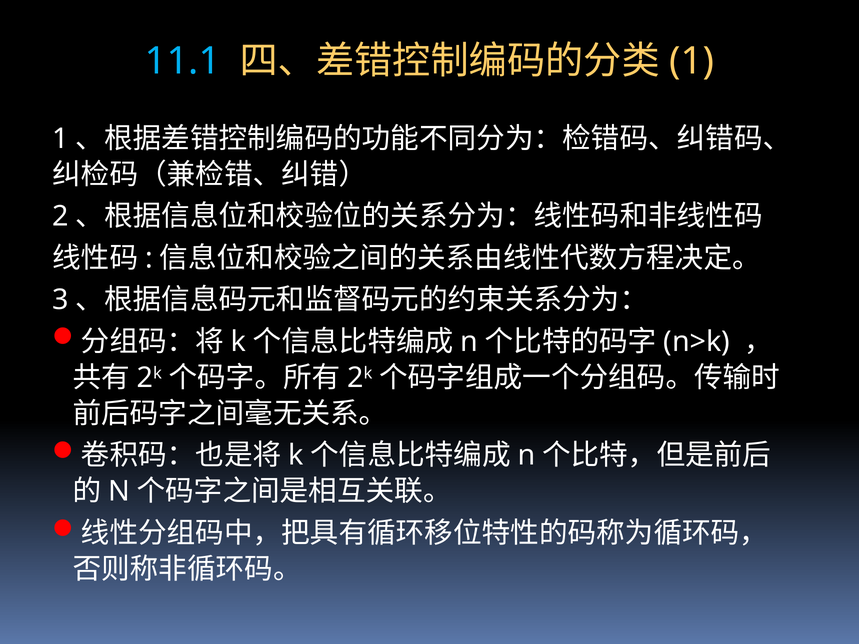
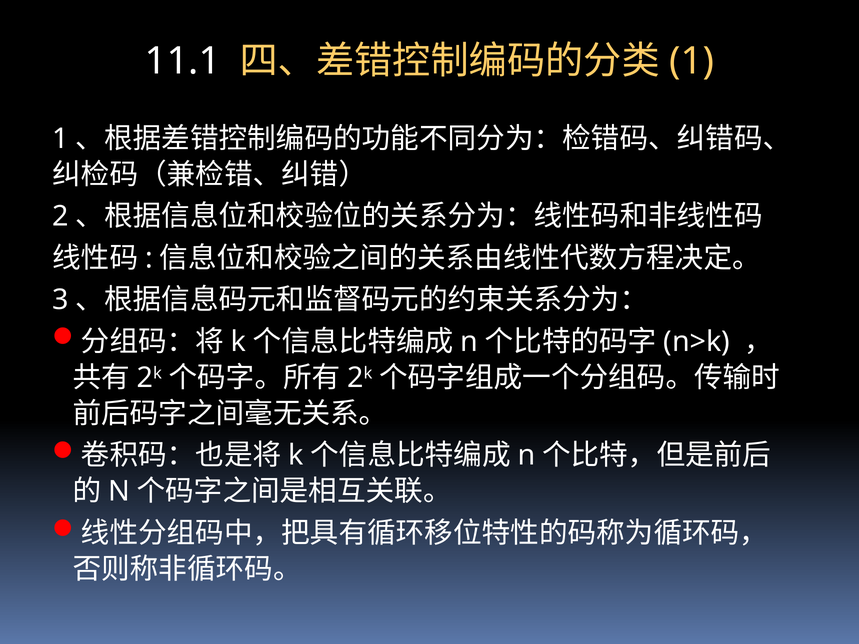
11.1 colour: light blue -> white (183, 61)
